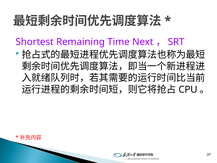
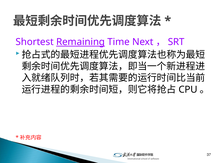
Remaining underline: none -> present (81, 42)
